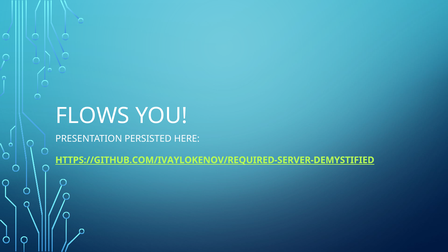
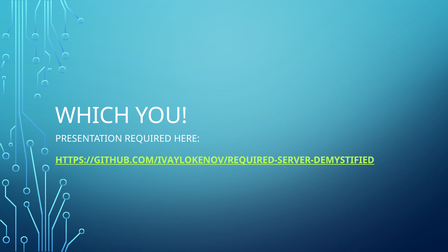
FLOWS: FLOWS -> WHICH (93, 116)
PERSISTED: PERSISTED -> REQUIRED (148, 139)
